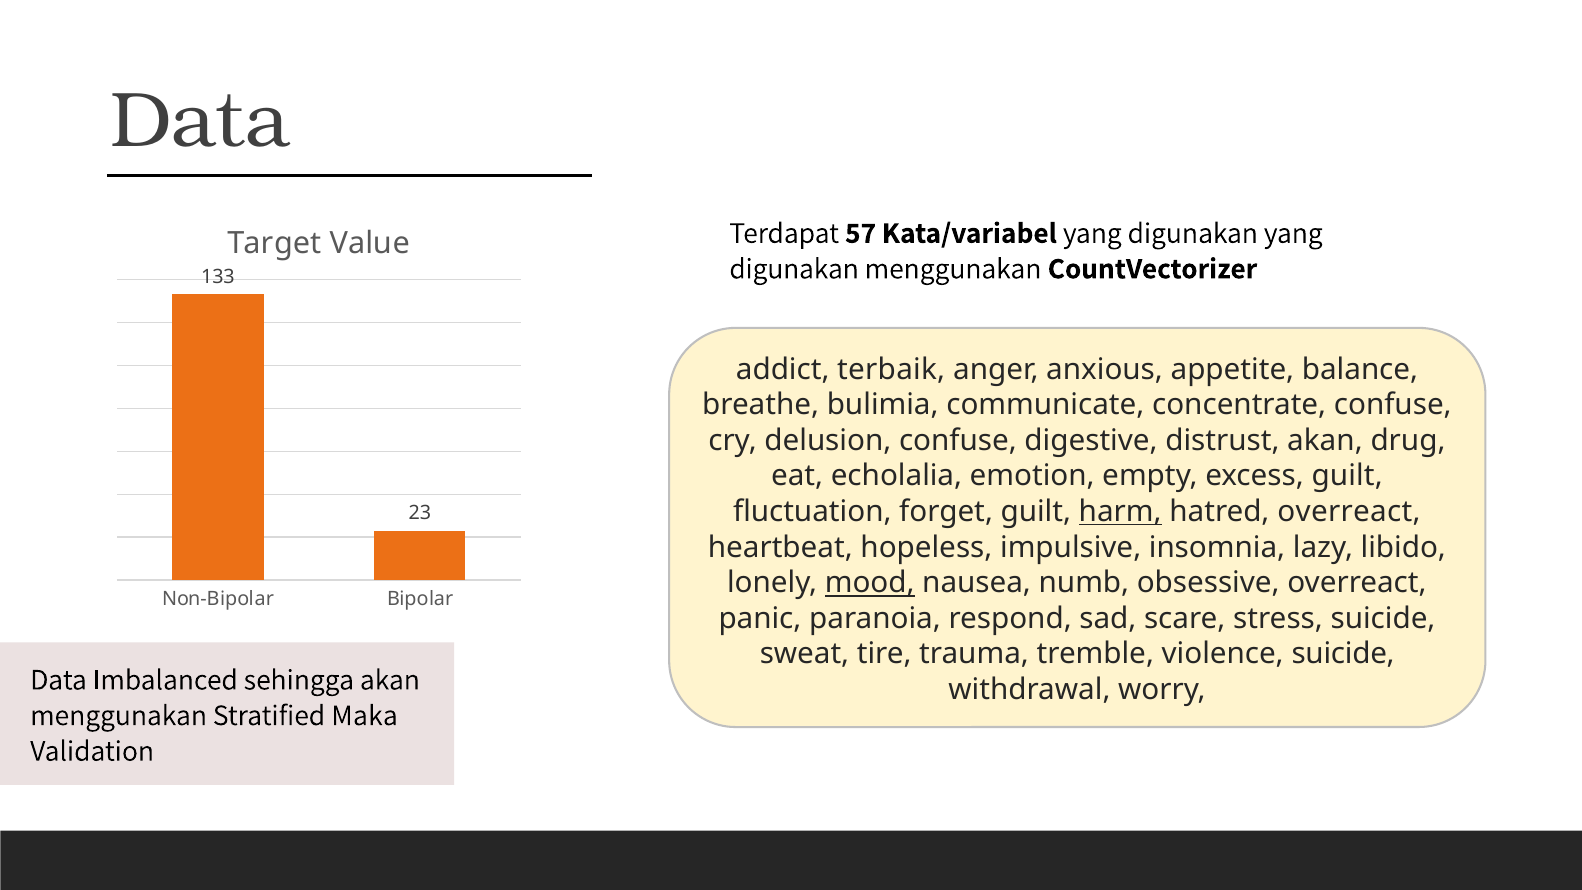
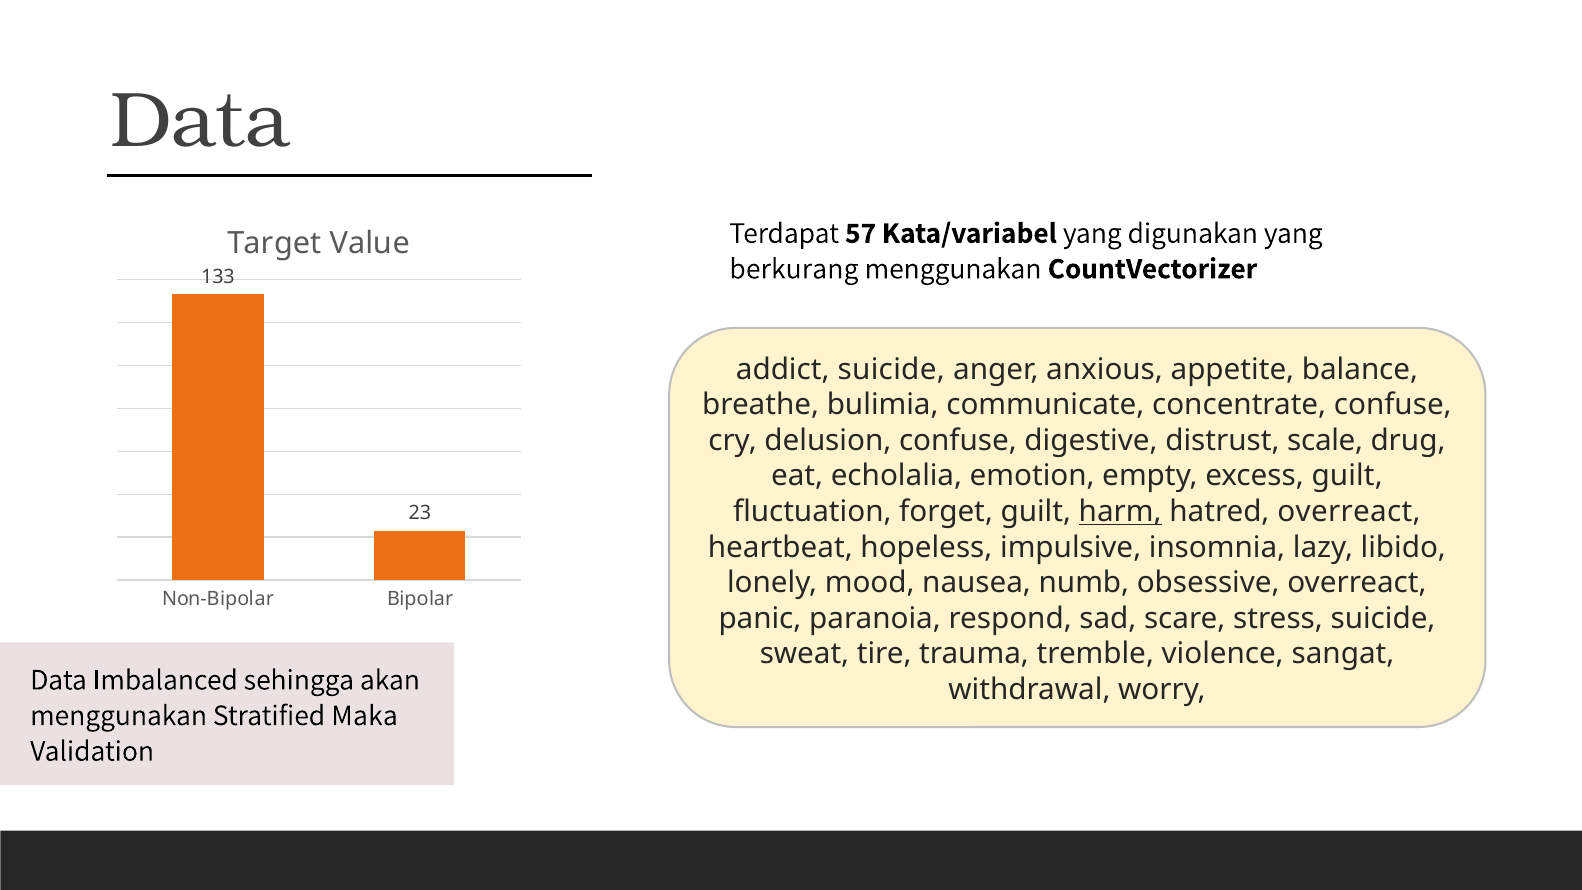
digunakan: digunakan -> berkurang (794, 269)
addict terbaik: terbaik -> suicide (891, 369)
distrust akan: akan -> scale (1325, 440)
mood underline: present -> none (870, 583)
violence suicide: suicide -> sangat (1343, 654)
